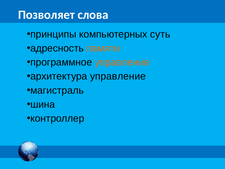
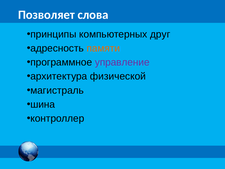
суть: суть -> друг (160, 34)
управление colour: orange -> purple (122, 62)
архитектура управление: управление -> физической (118, 76)
